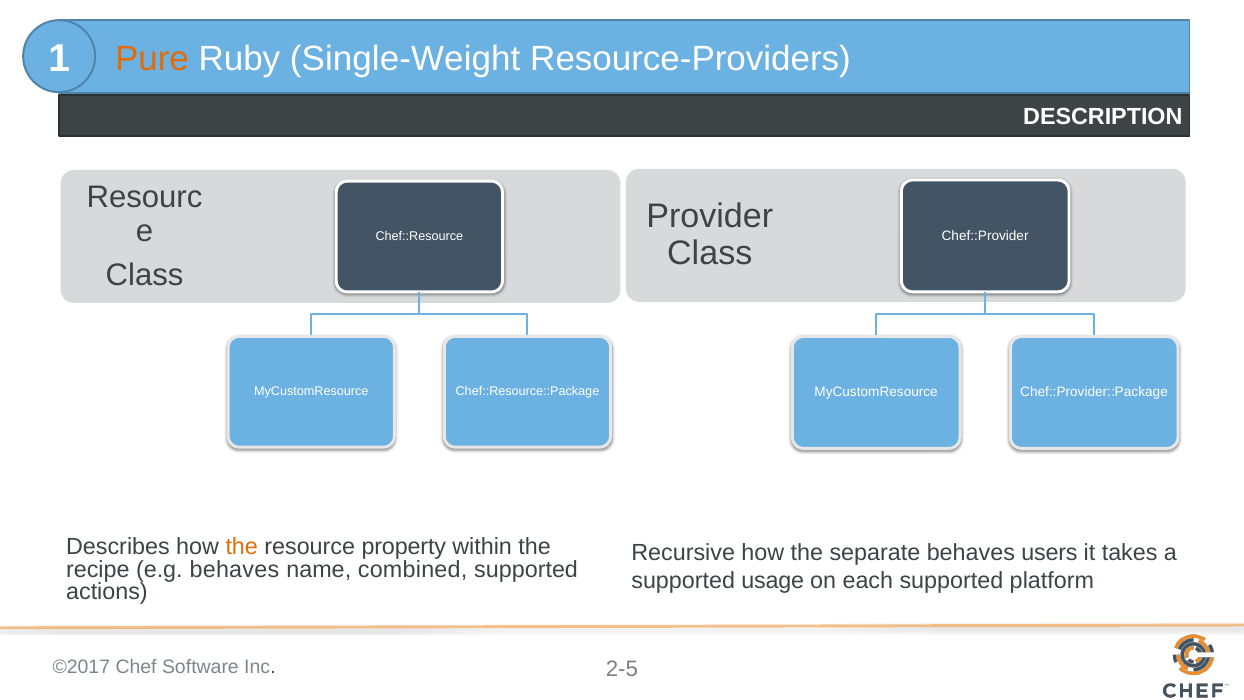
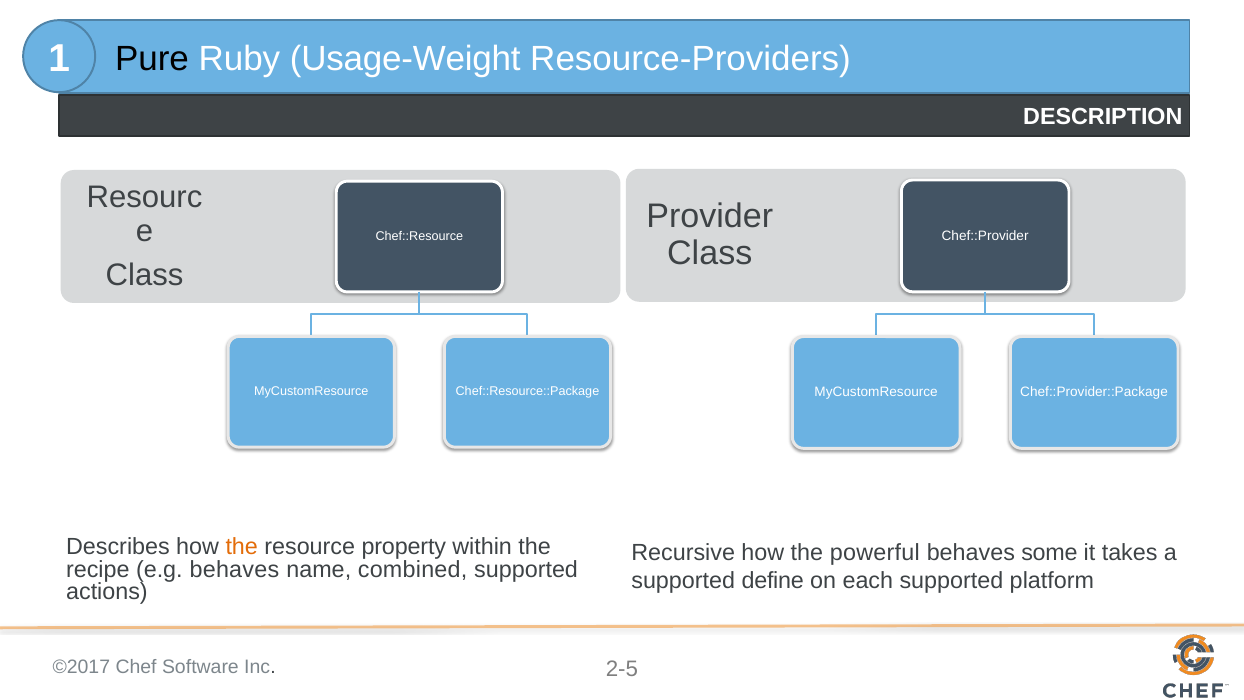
Pure colour: orange -> black (152, 59)
Single-Weight: Single-Weight -> Usage-Weight (405, 59)
separate: separate -> powerful (875, 553)
users: users -> some (1049, 553)
usage: usage -> define (773, 581)
